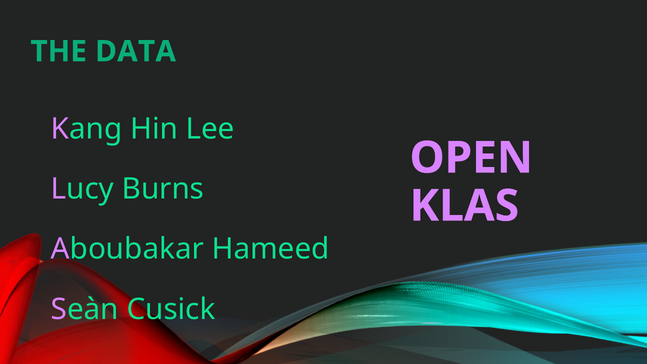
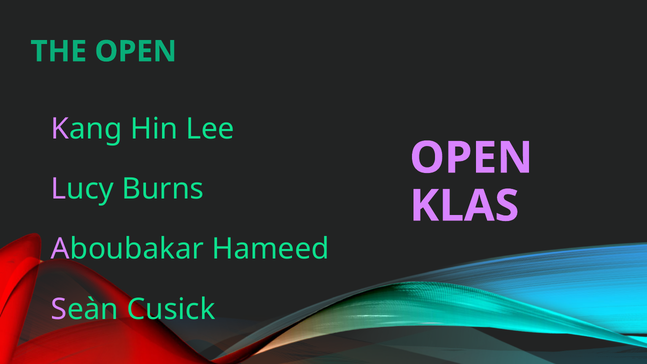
THE DATA: DATA -> OPEN (136, 52)
